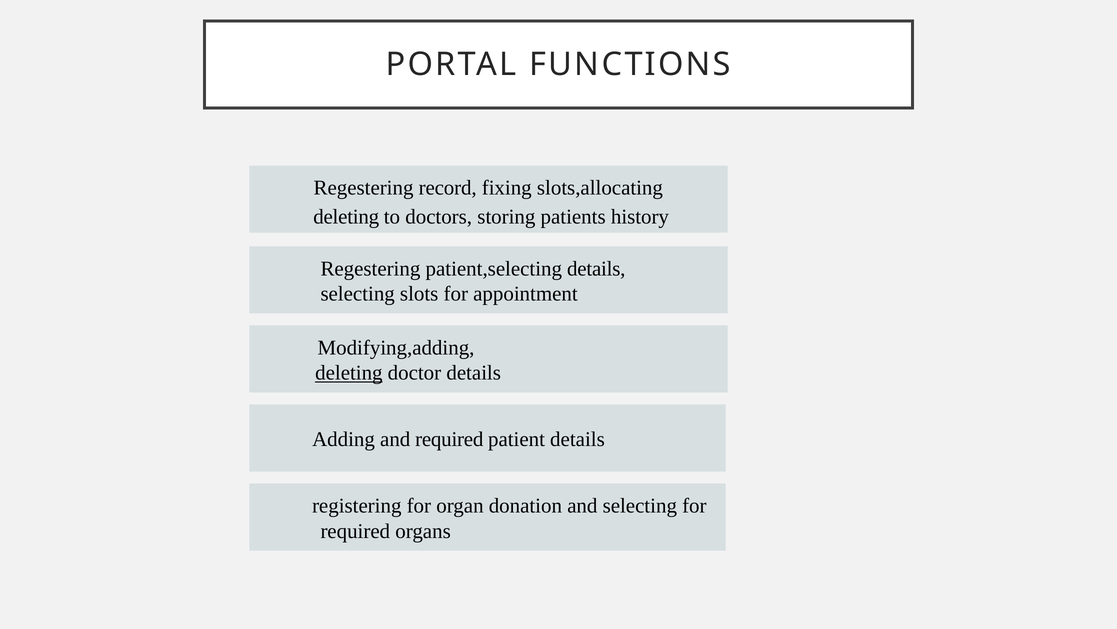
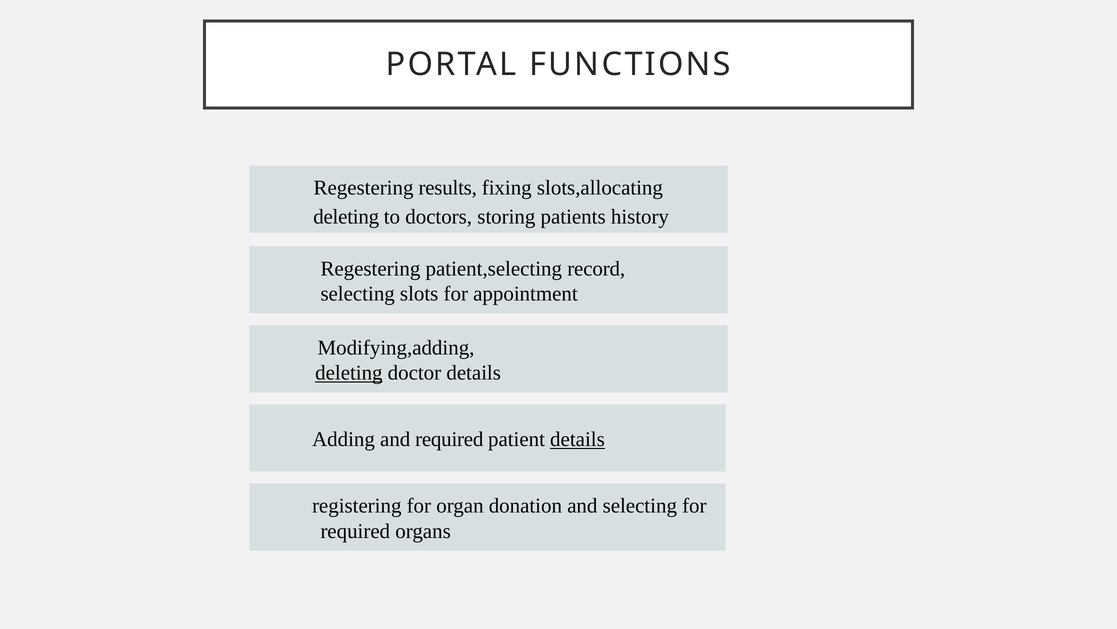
record: record -> results (448, 188)
patient,selecting details: details -> record (596, 268)
details underline: none -> present (577, 439)
